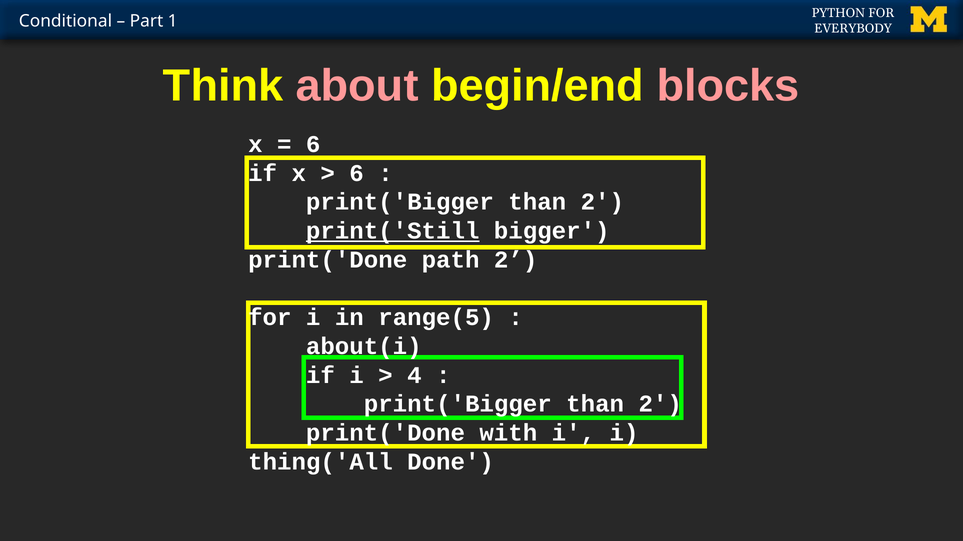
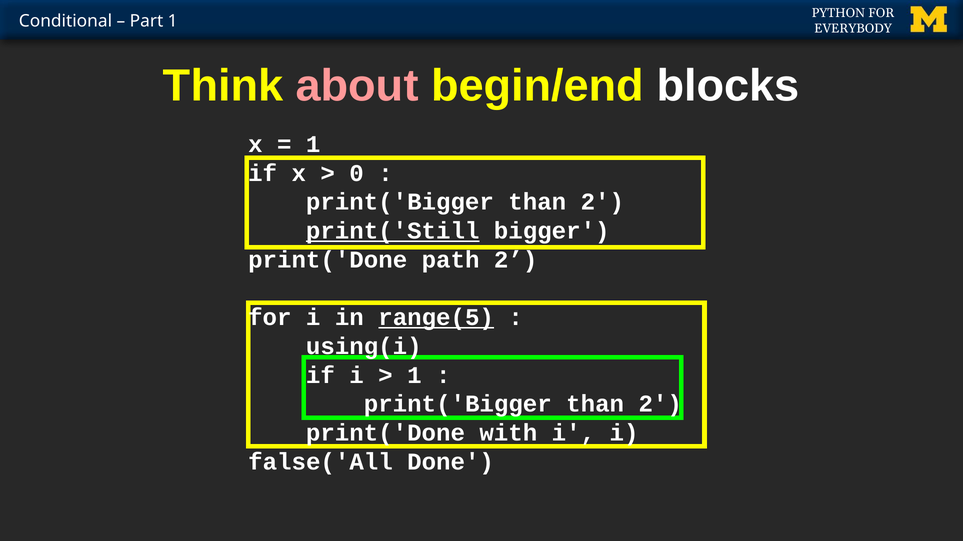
blocks colour: pink -> white (728, 86)
6: 6 -> 1 (313, 144)
6: 6 -> 0 (357, 173)
range(5 underline: none -> present (436, 318)
about(i: about(i -> using(i (364, 347)
4: 4 -> 1 (414, 376)
thing('All: thing('All -> false('All (320, 462)
